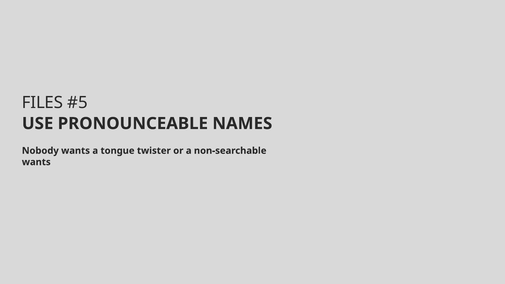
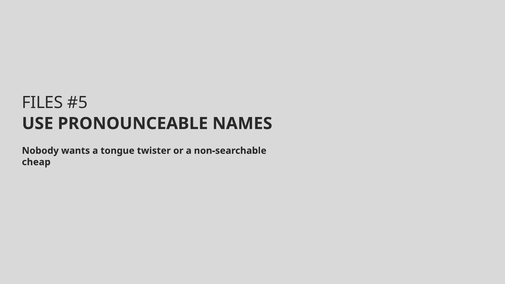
wants: wants -> cheap (36, 162)
